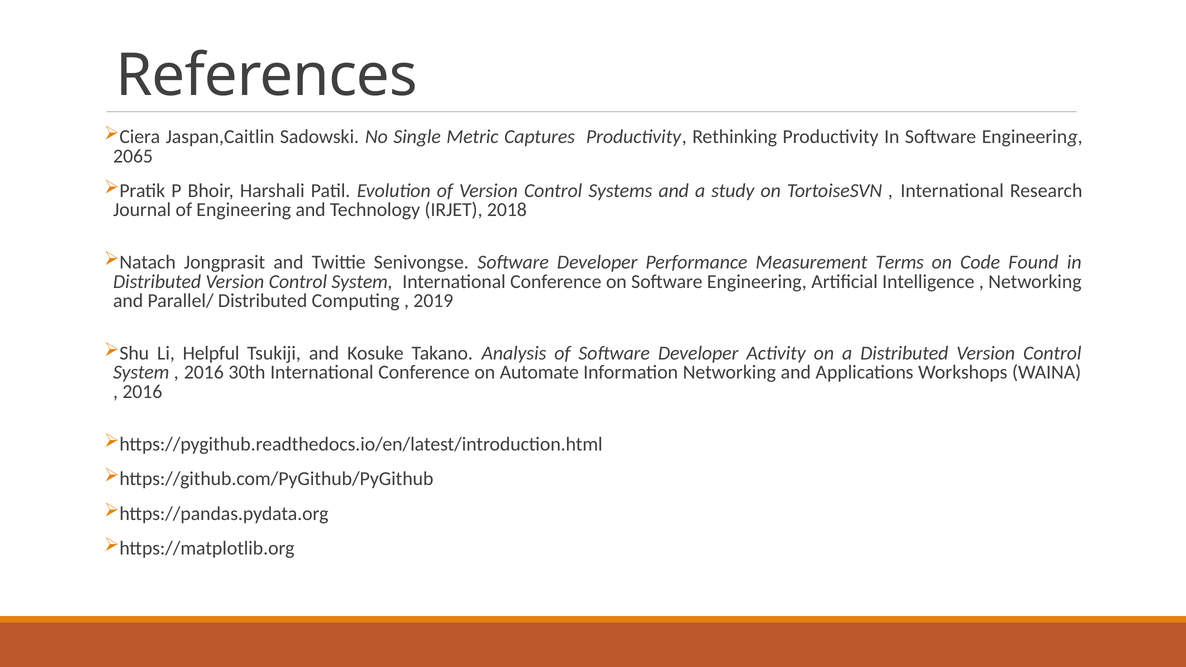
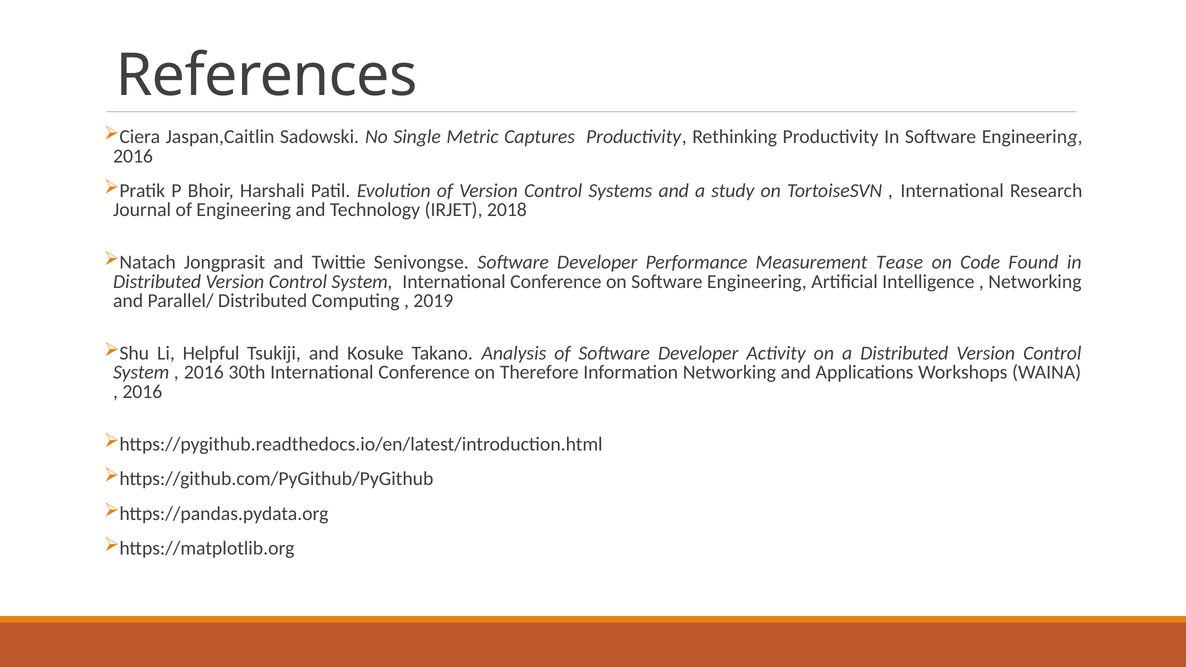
2065: 2065 -> 2016 (133, 156)
Terms: Terms -> Tease (900, 262)
Automate: Automate -> Therefore (539, 372)
